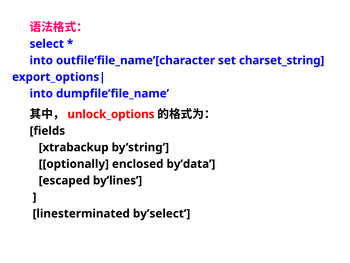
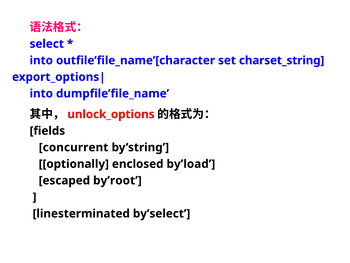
xtrabackup: xtrabackup -> concurrent (74, 147)
by’data: by’data -> by’load (191, 164)
by’lines: by’lines -> by’root (117, 180)
